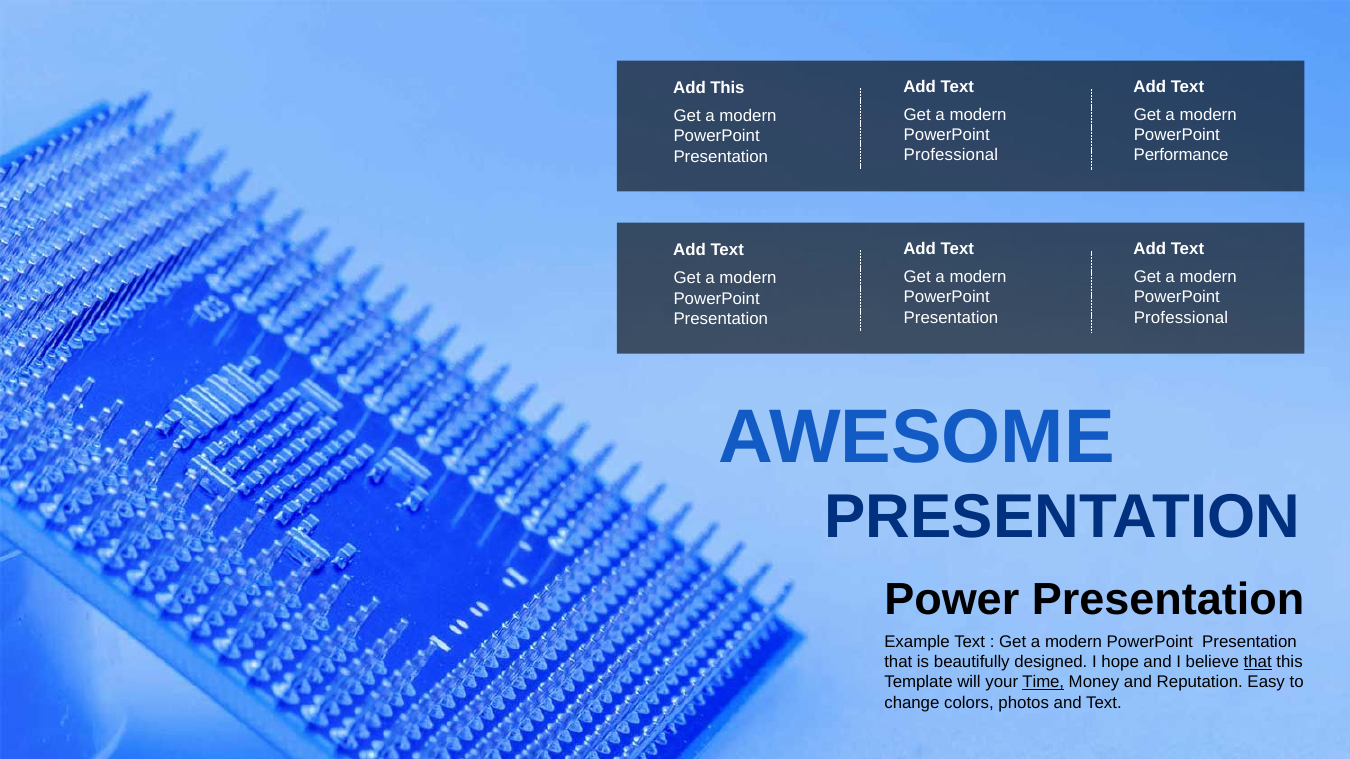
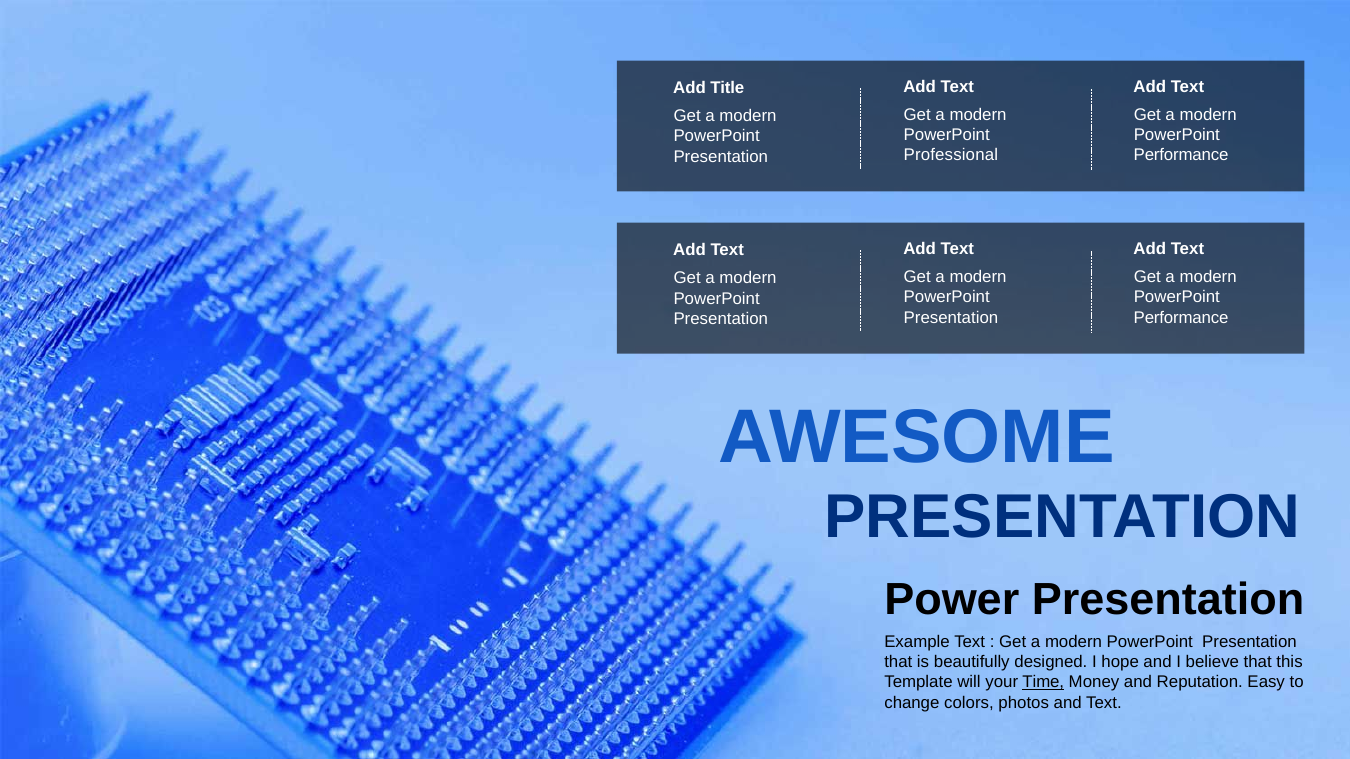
Add This: This -> Title (727, 88)
Professional: Professional -> Performance (1181, 318)
that underline: present -> none (1258, 662)
